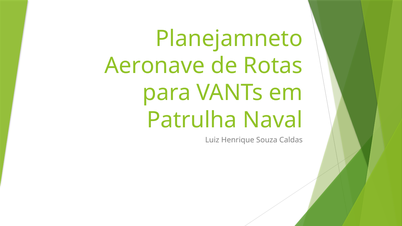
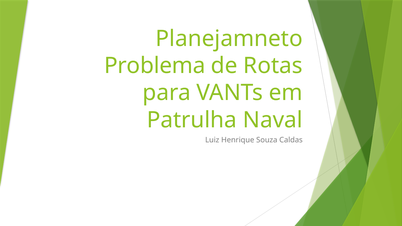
Aeronave: Aeronave -> Problema (155, 66)
